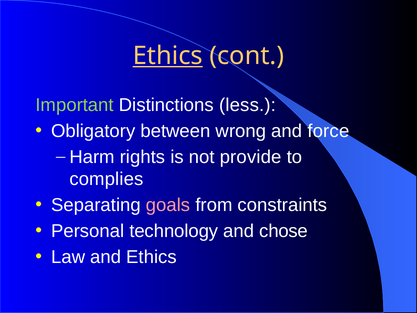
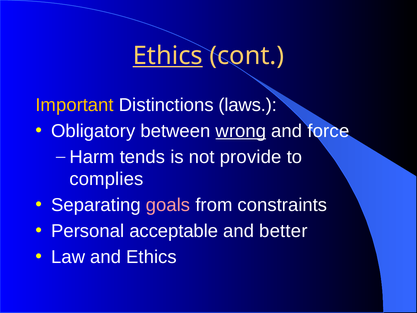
Important colour: light green -> yellow (75, 105)
less: less -> laws (248, 105)
wrong underline: none -> present (241, 131)
rights: rights -> tends (142, 157)
technology: technology -> acceptable (174, 231)
chose: chose -> better (283, 231)
